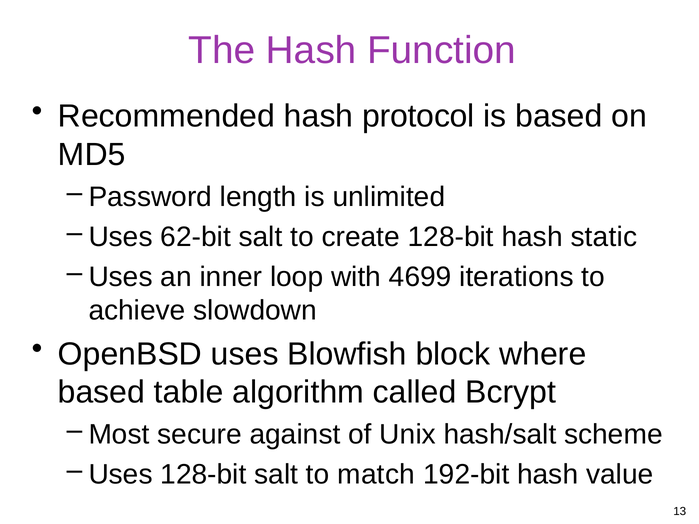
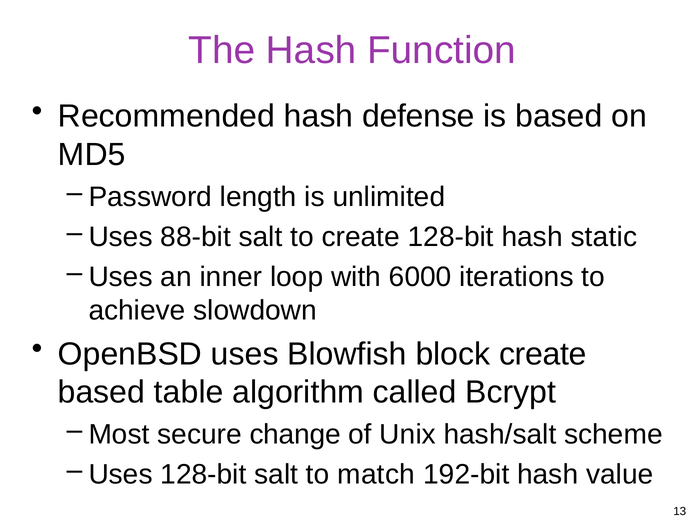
protocol: protocol -> defense (418, 116)
62-bit: 62-bit -> 88-bit (196, 237)
4699: 4699 -> 6000 (420, 277)
block where: where -> create (543, 354)
against: against -> change (295, 435)
